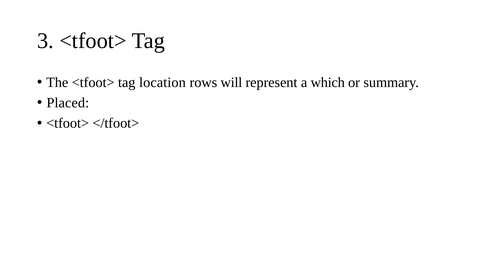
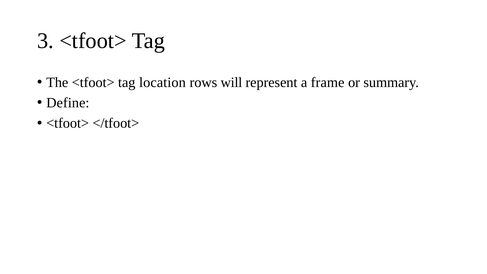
which: which -> frame (328, 82)
Placed: Placed -> Define (68, 103)
